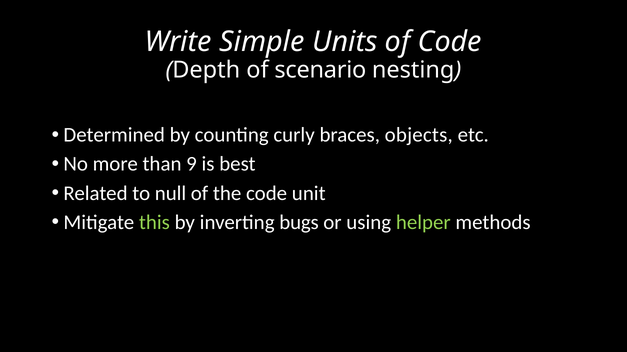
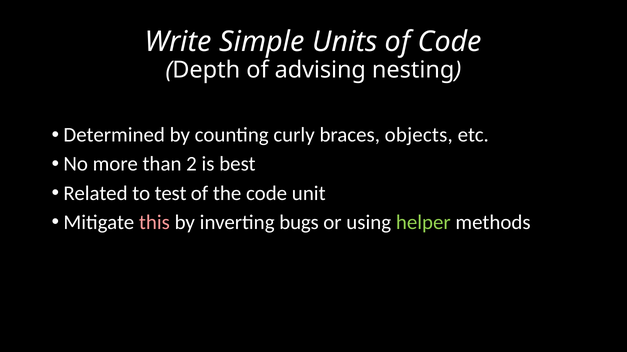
scenario: scenario -> advising (320, 70)
9: 9 -> 2 (192, 164)
null: null -> test (171, 193)
this colour: light green -> pink (154, 223)
